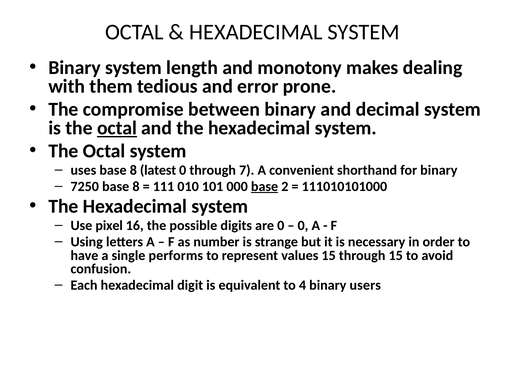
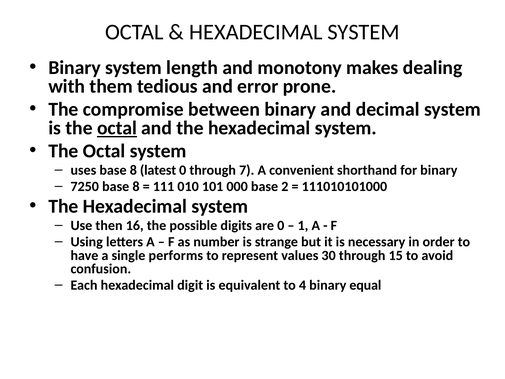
base underline: present -> none (265, 186)
pixel: pixel -> then (109, 225)
0: 0 -> 1 (303, 225)
values 15: 15 -> 30 (329, 255)
users: users -> equal (365, 285)
